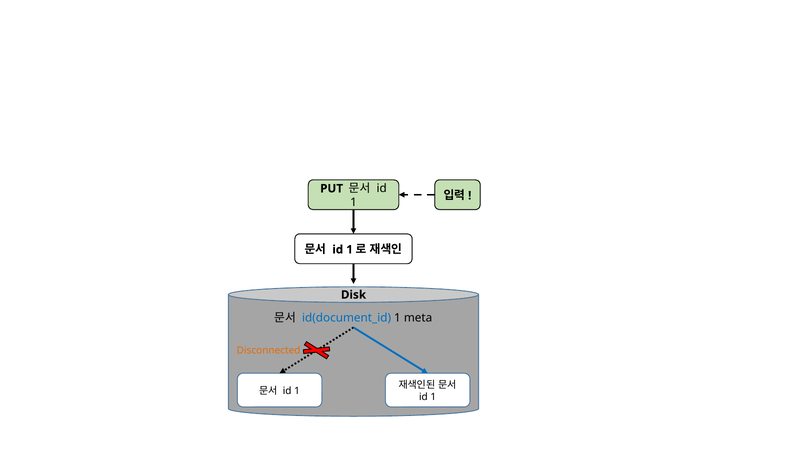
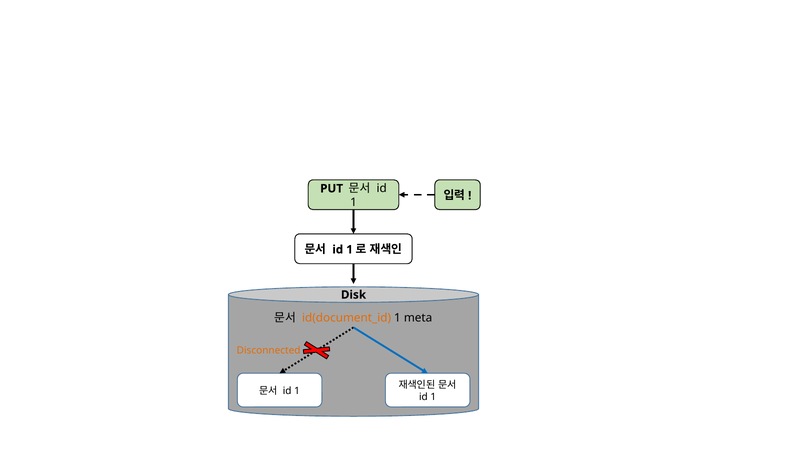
id(document_id colour: blue -> orange (347, 318)
